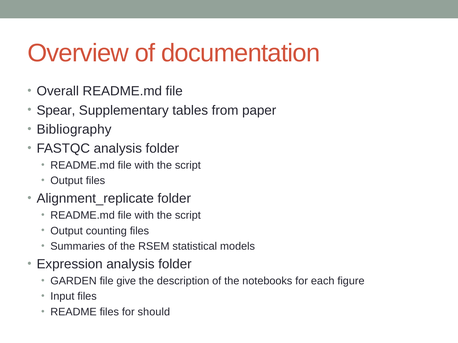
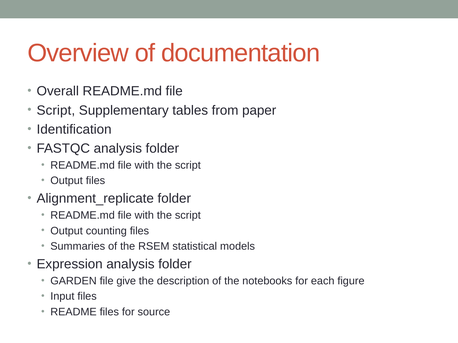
Spear: Spear -> Script (56, 110)
Bibliography: Bibliography -> Identification (74, 130)
should: should -> source (154, 312)
